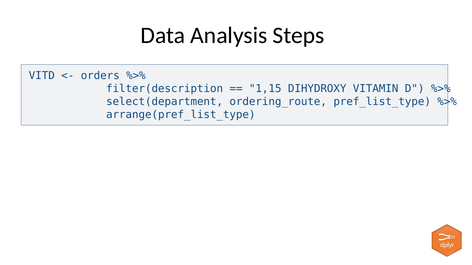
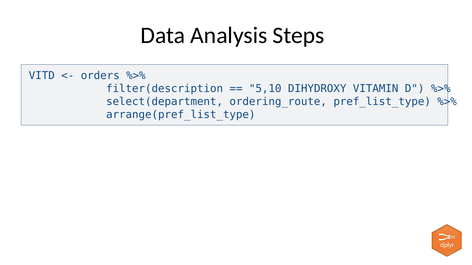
1,15: 1,15 -> 5,10 (265, 89)
